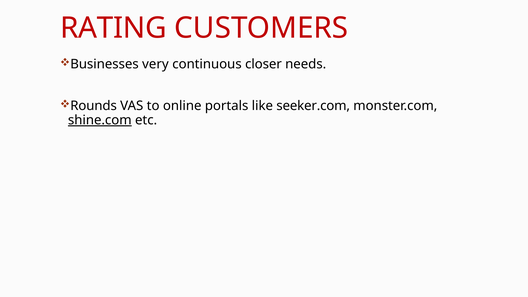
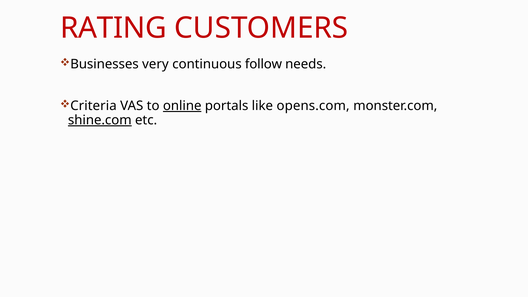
closer: closer -> follow (263, 64)
Rounds: Rounds -> Criteria (93, 106)
online underline: none -> present (182, 106)
seeker.com: seeker.com -> opens.com (313, 106)
